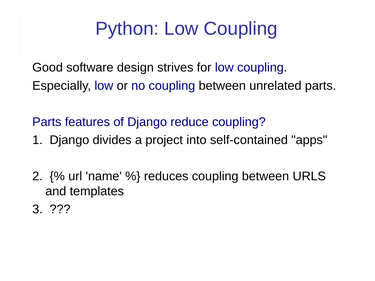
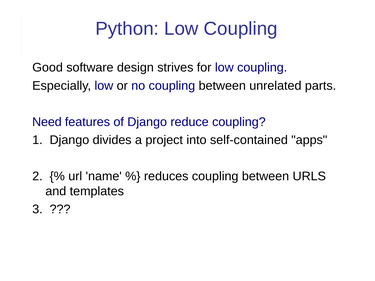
Parts: Parts -> Need (47, 122)
